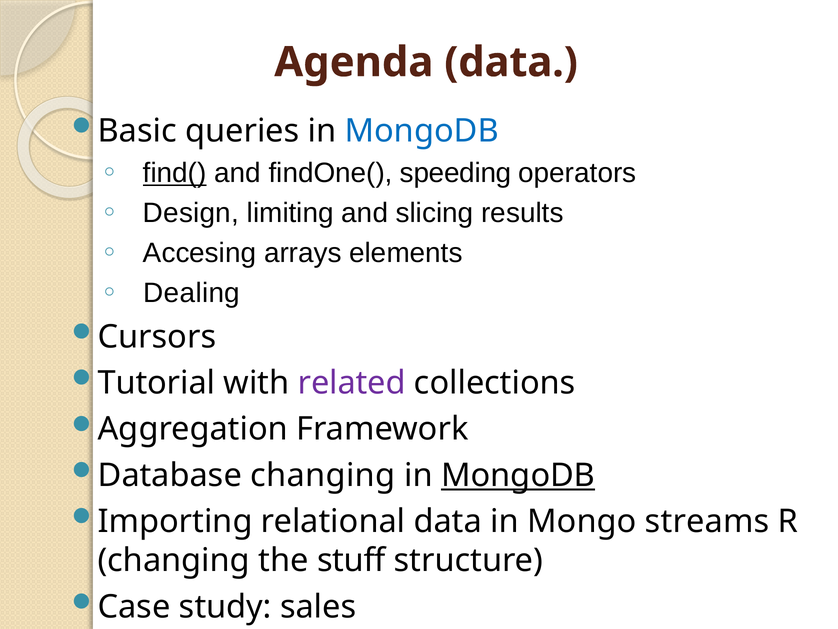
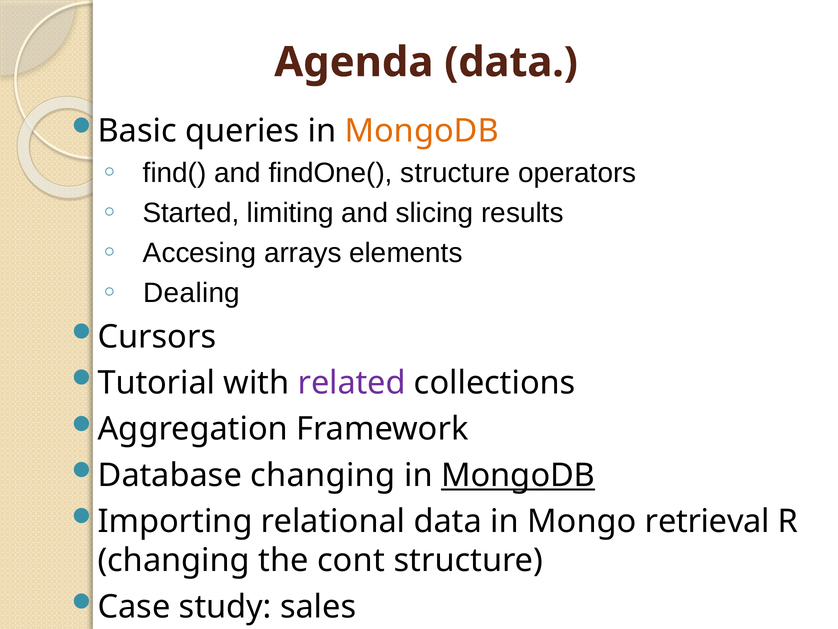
MongoDB colour: blue -> orange (422, 131)
find( underline: present -> none (175, 173)
findOne( speeding: speeding -> structure (455, 173)
Design: Design -> Started (191, 213)
streams: streams -> retrieval (707, 521)
stuff: stuff -> cont (351, 560)
